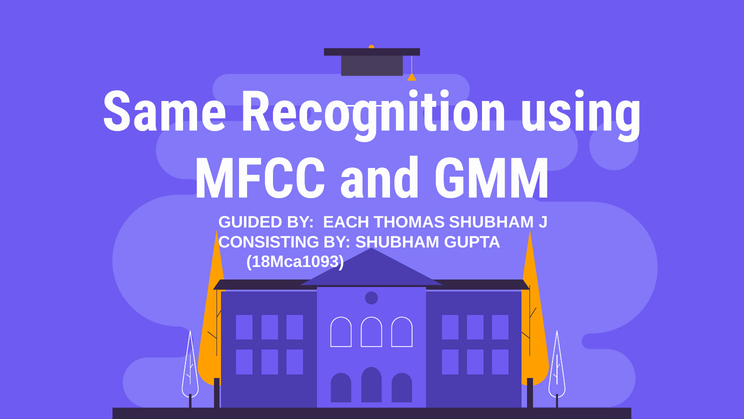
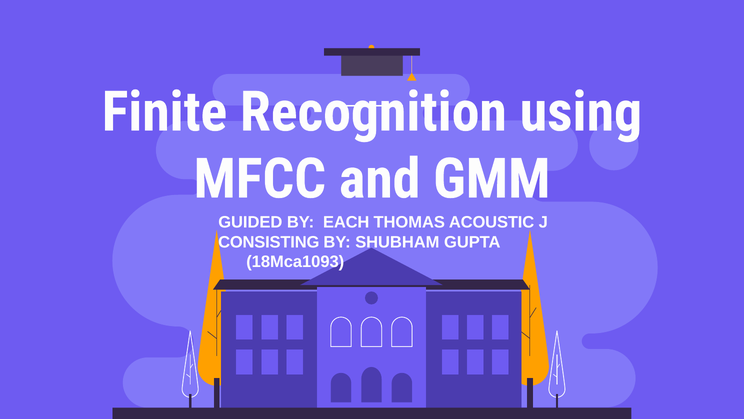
Same: Same -> Finite (165, 112)
THOMAS SHUBHAM: SHUBHAM -> ACOUSTIC (492, 222)
